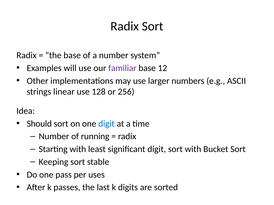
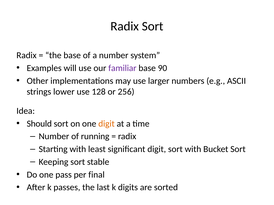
12: 12 -> 90 (162, 68)
linear: linear -> lower (64, 92)
digit colour: blue -> orange (106, 124)
uses: uses -> final (97, 175)
